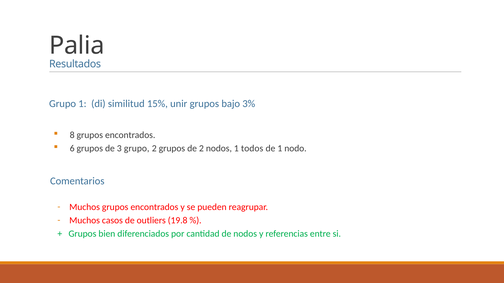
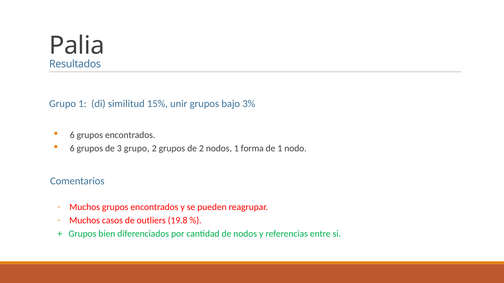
8: 8 -> 6 (72, 135)
todos: todos -> forma (252, 149)
